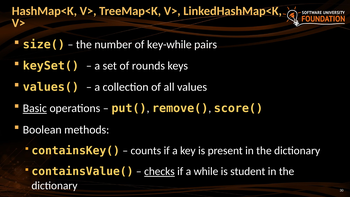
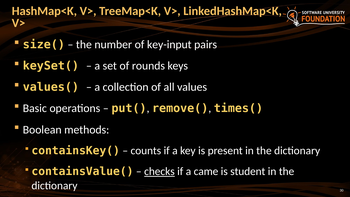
key-while: key-while -> key-input (169, 45)
Basic underline: present -> none (35, 108)
score(: score( -> times( (238, 108)
while: while -> came (206, 171)
